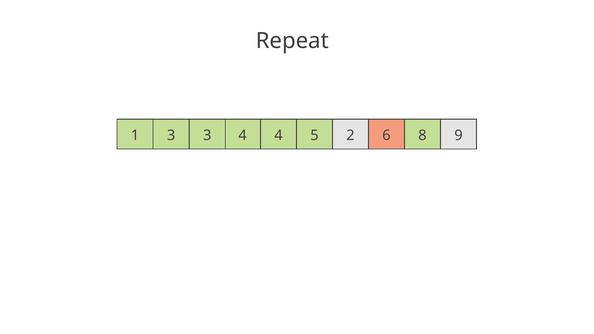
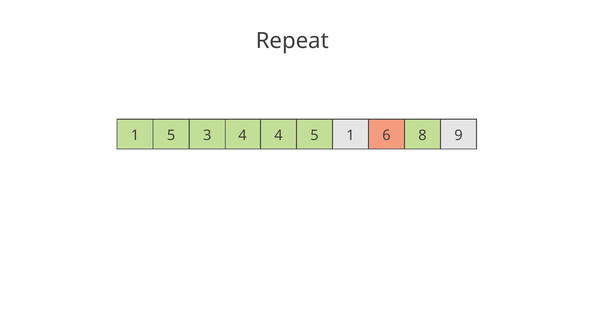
1 3: 3 -> 5 (171, 135)
5 2: 2 -> 1 (350, 135)
